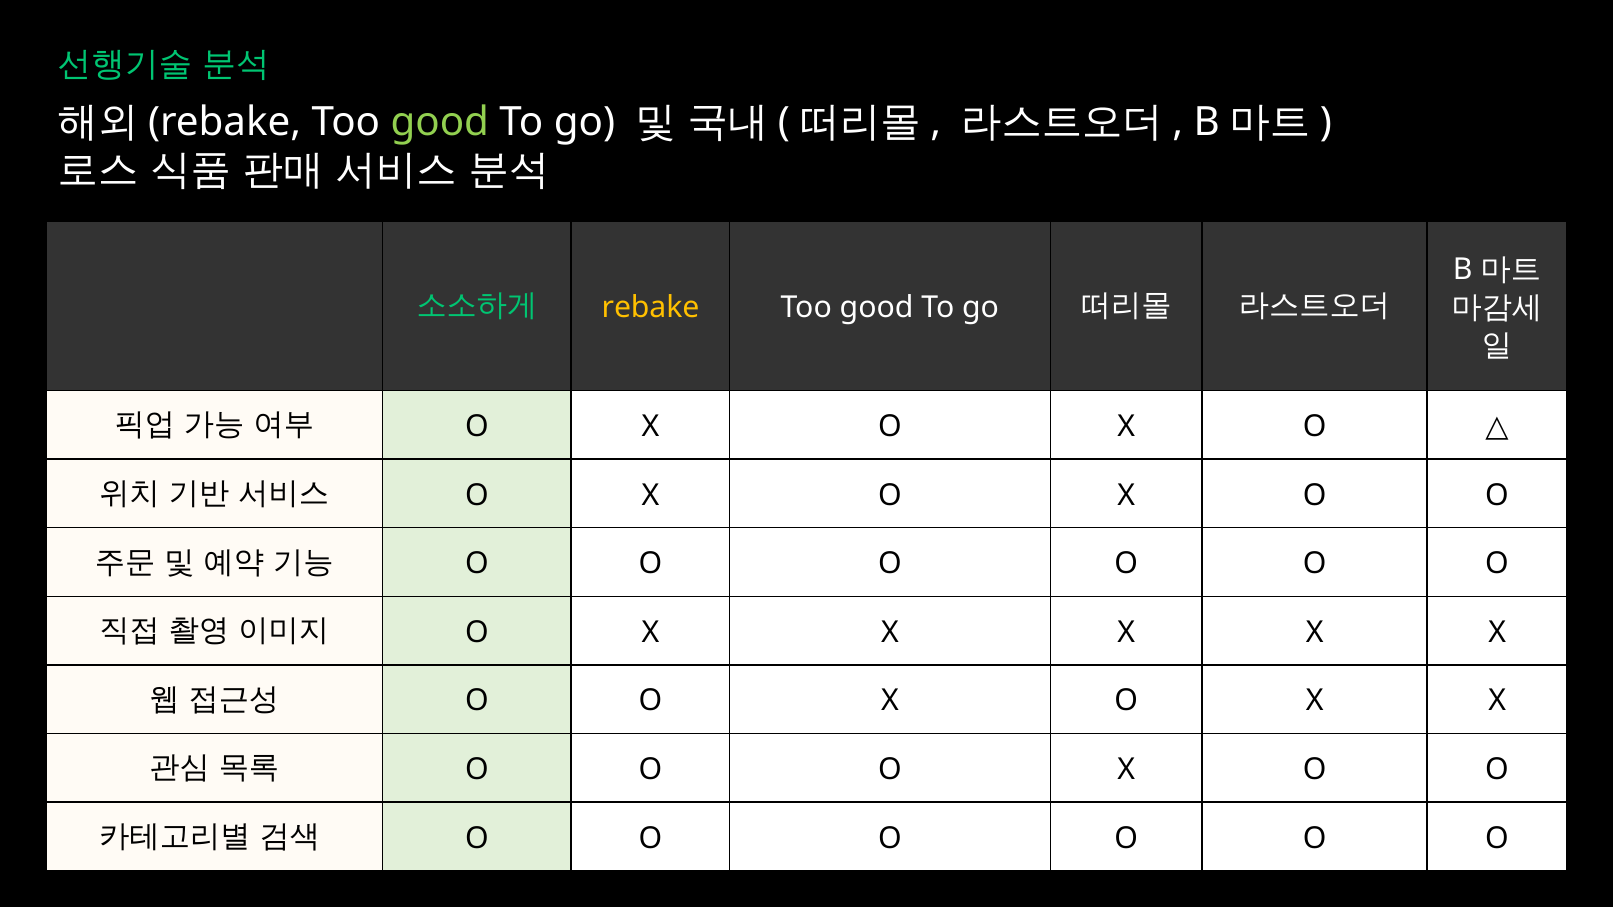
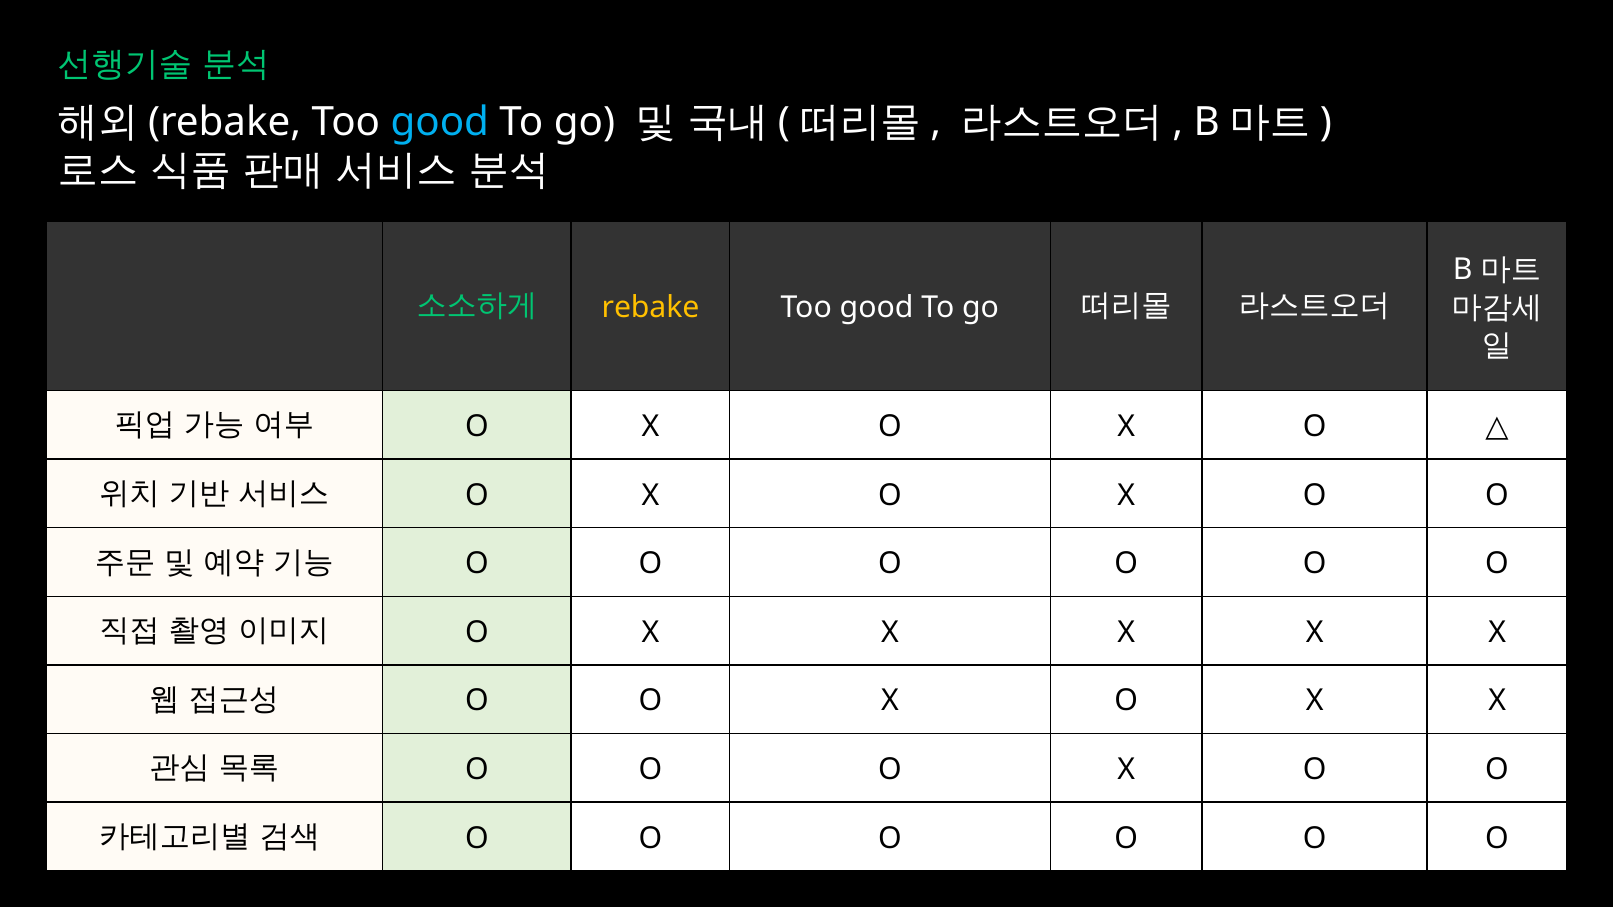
good colour: light green -> light blue (440, 122)
